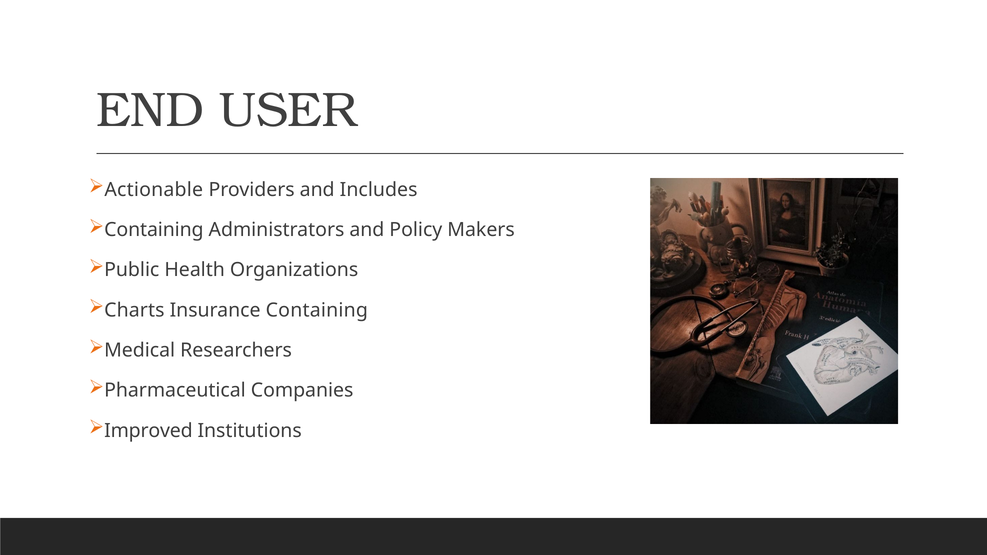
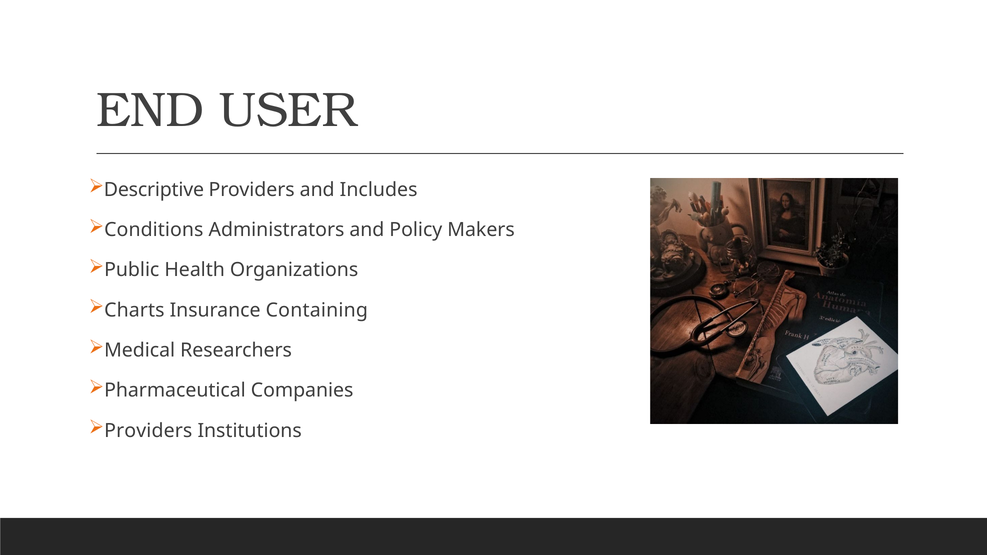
Actionable: Actionable -> Descriptive (154, 190)
Containing: Containing -> Conditions (154, 230)
Improved: Improved -> Providers (148, 431)
